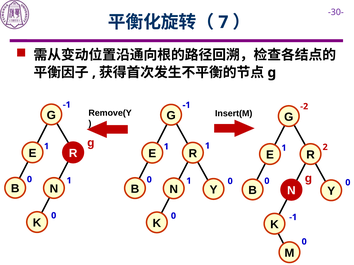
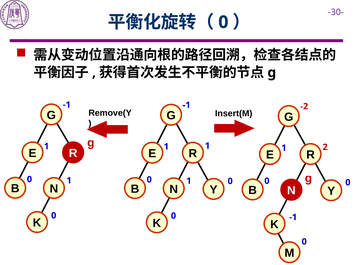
7: 7 -> 0 (223, 22)
